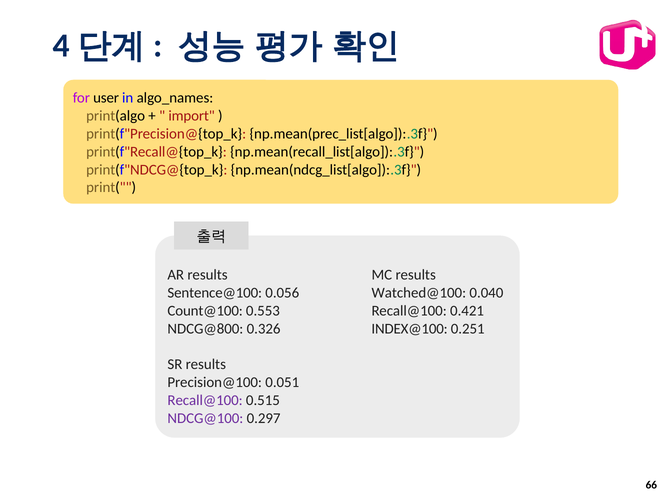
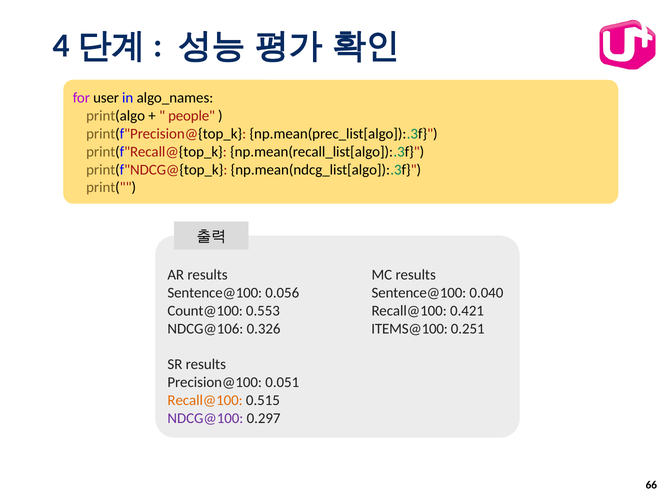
import: import -> people (192, 116)
Watched@100: Watched@100 -> Sentence@100 (419, 293)
INDEX@100: INDEX@100 -> ITEMS@100 (410, 329)
NDCG@800: NDCG@800 -> NDCG@106 (205, 329)
Recall@100 colour: purple -> orange (205, 400)
